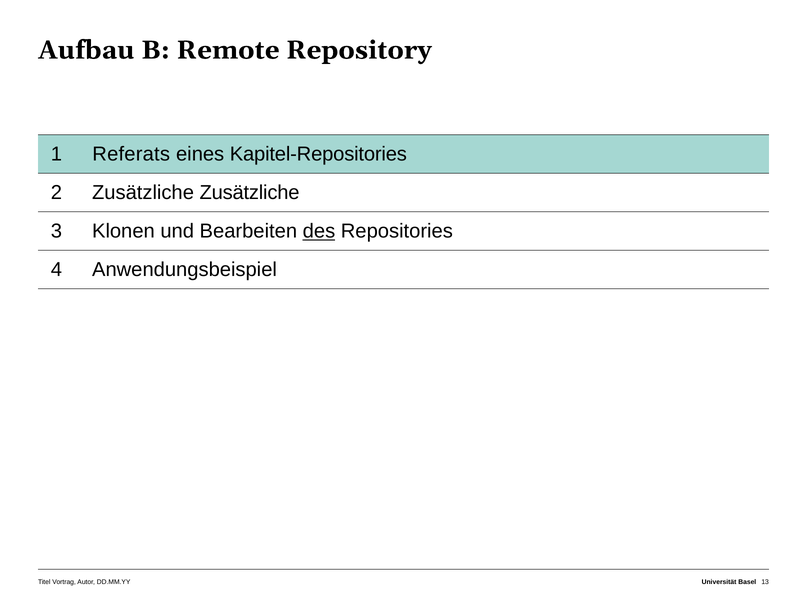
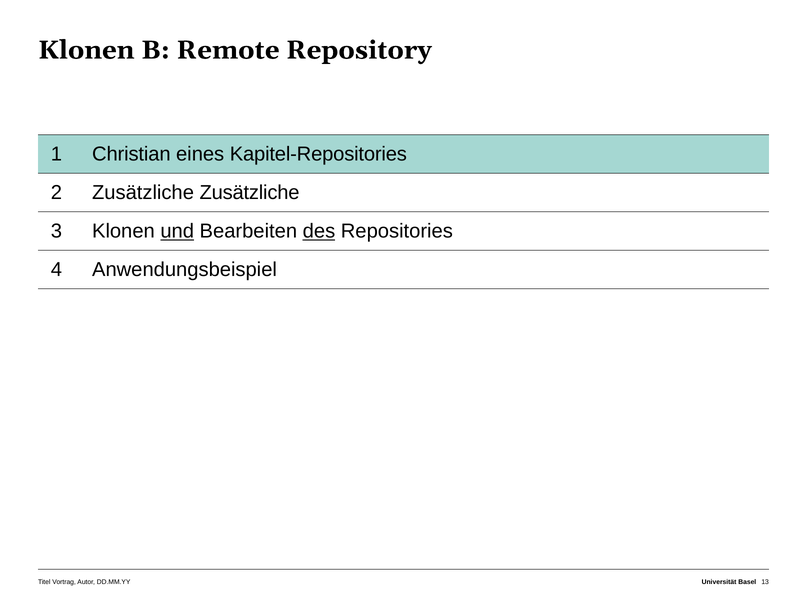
Aufbau: Aufbau -> Klonen (86, 50)
Referats: Referats -> Christian (131, 154)
und underline: none -> present (177, 231)
